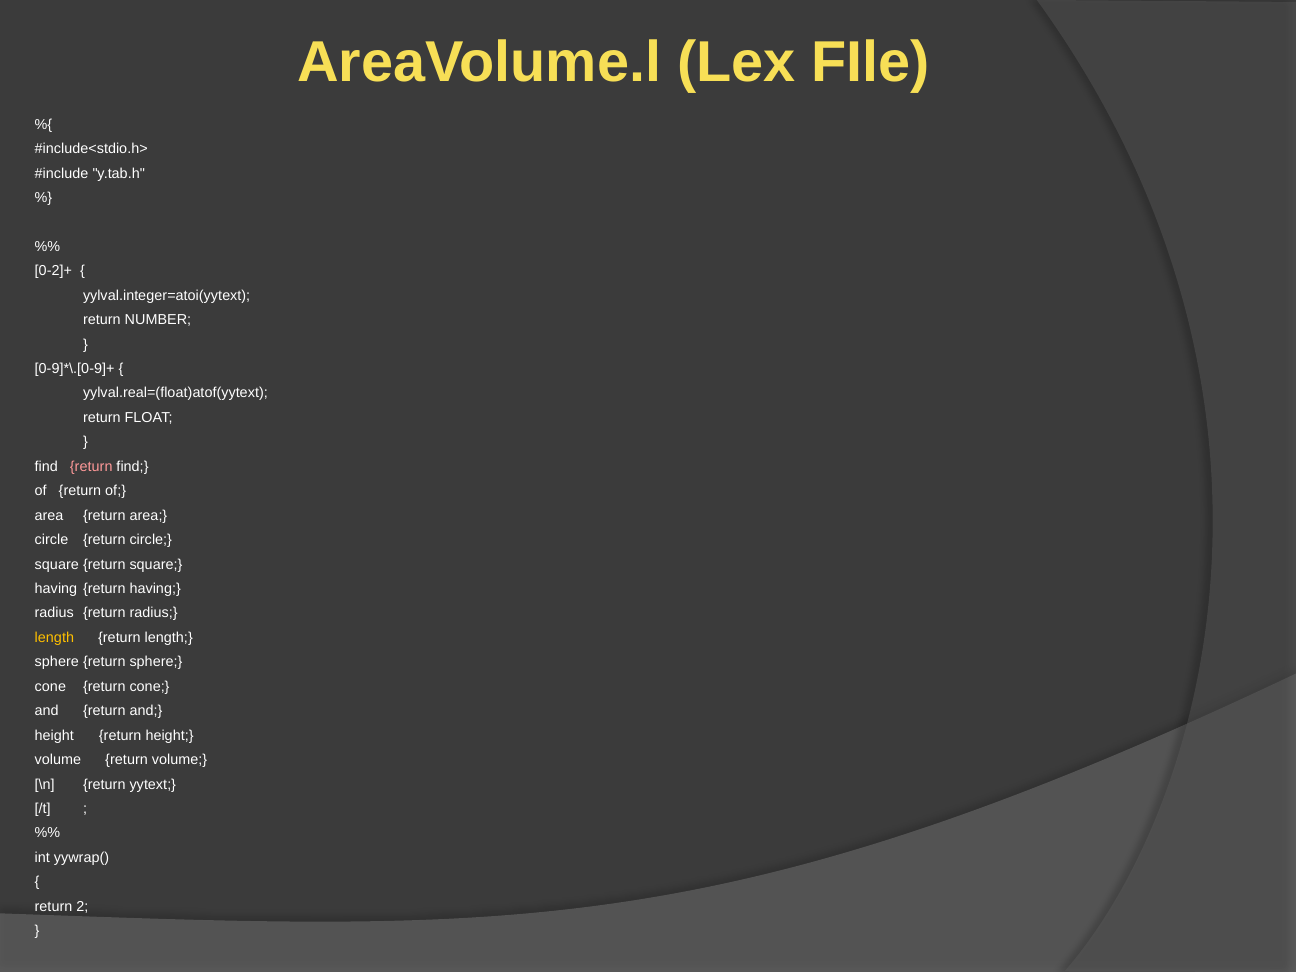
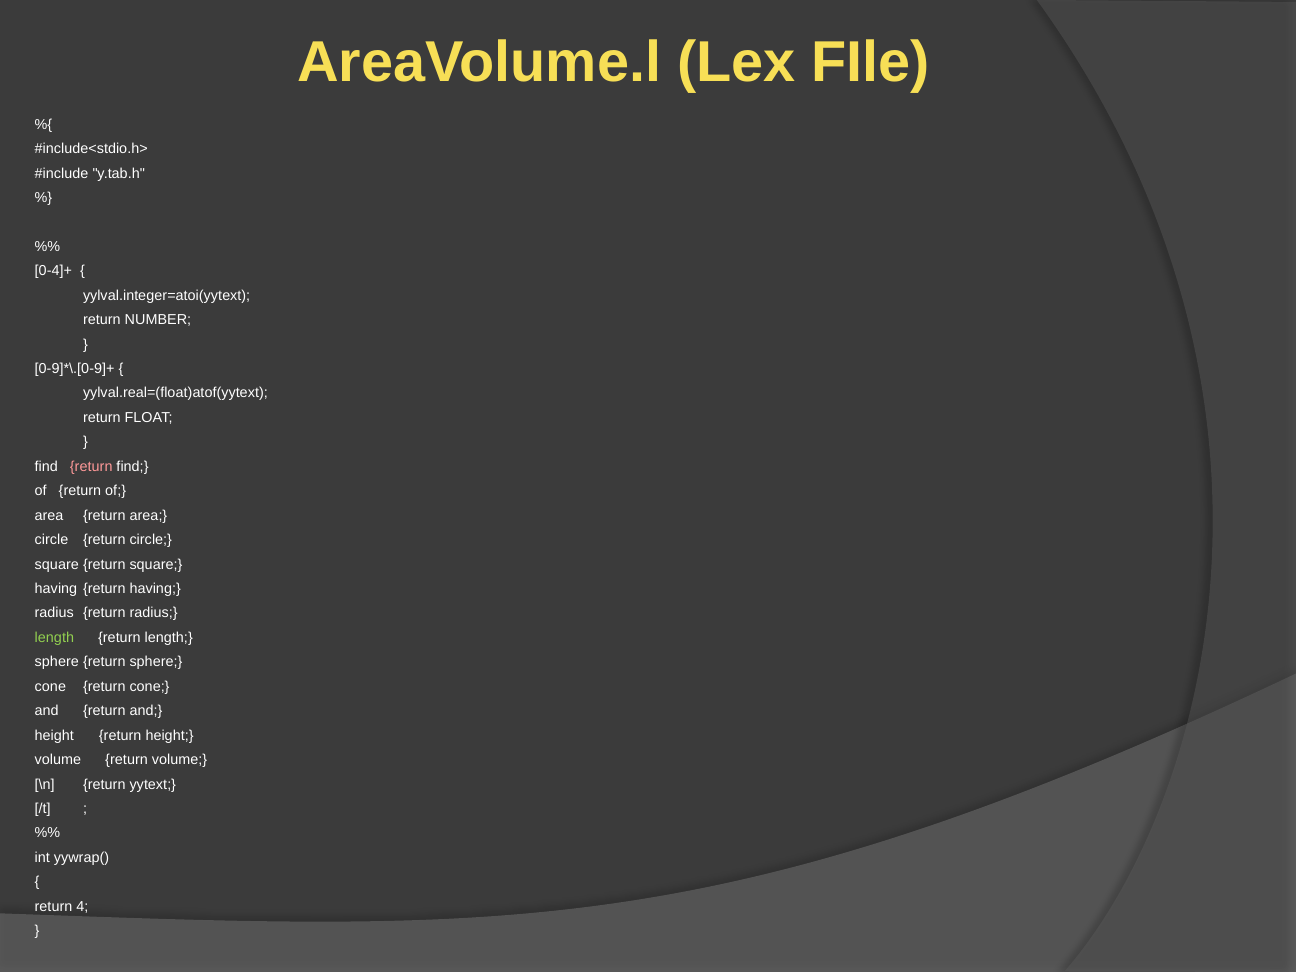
0-2]+: 0-2]+ -> 0-4]+ (53, 271)
length colour: yellow -> light green (54, 638)
2: 2 -> 4 (82, 906)
